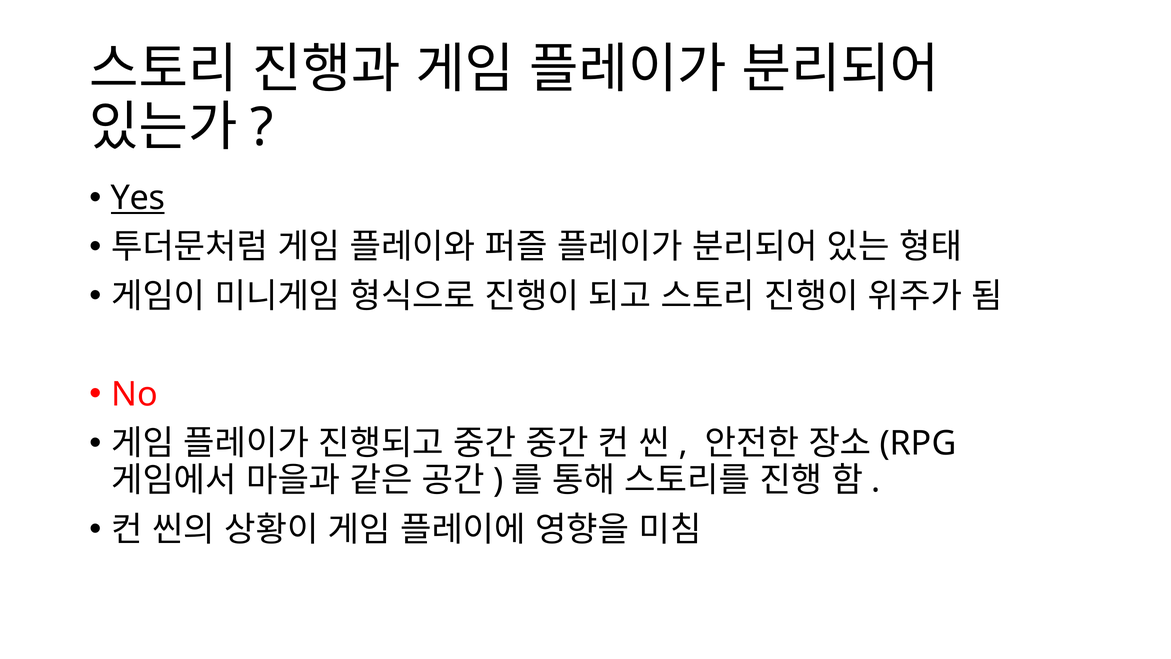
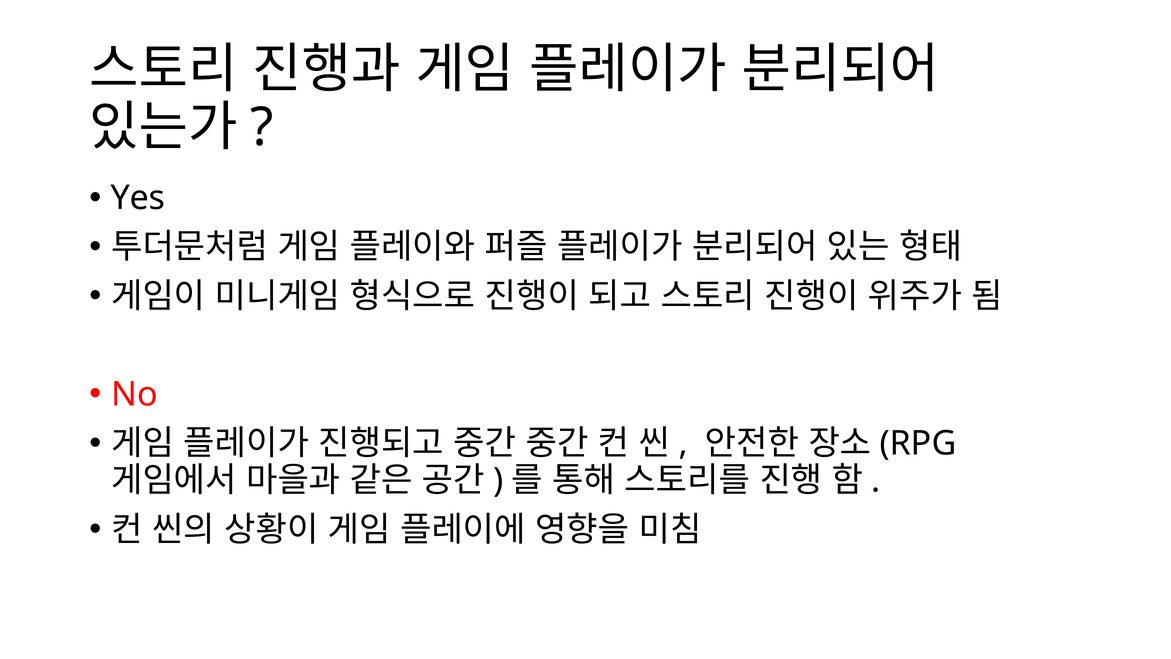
Yes underline: present -> none (138, 198)
